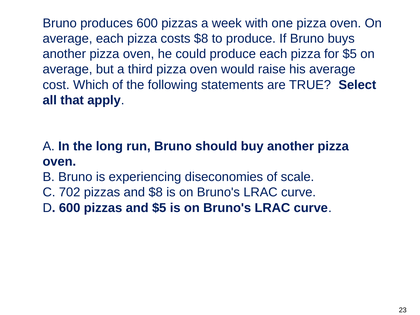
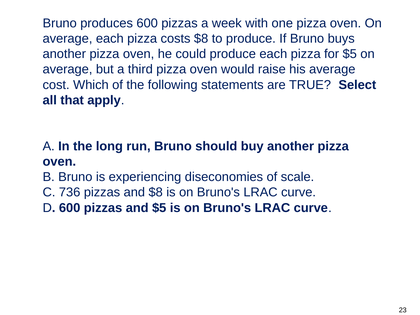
702: 702 -> 736 (70, 192)
